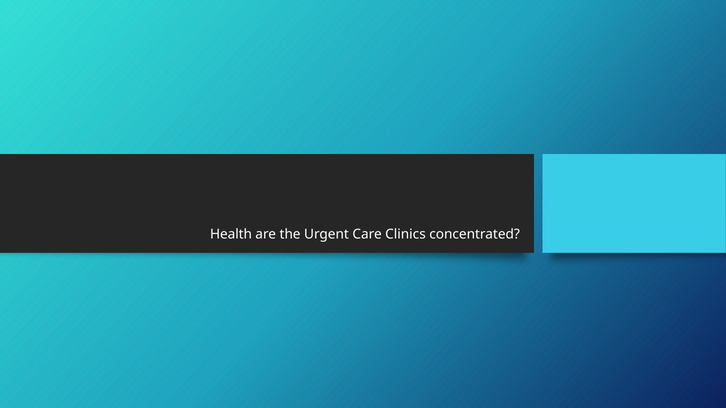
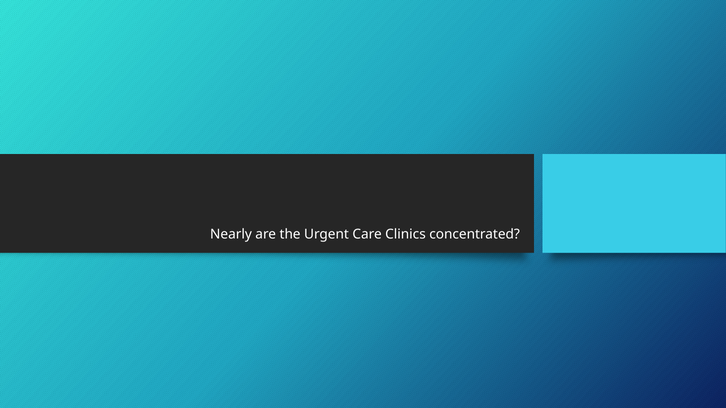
Health: Health -> Nearly (231, 234)
